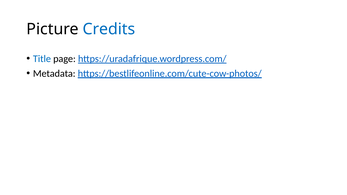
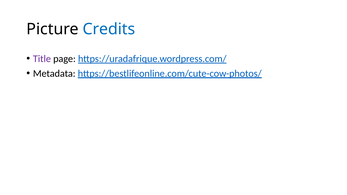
Title colour: blue -> purple (42, 59)
